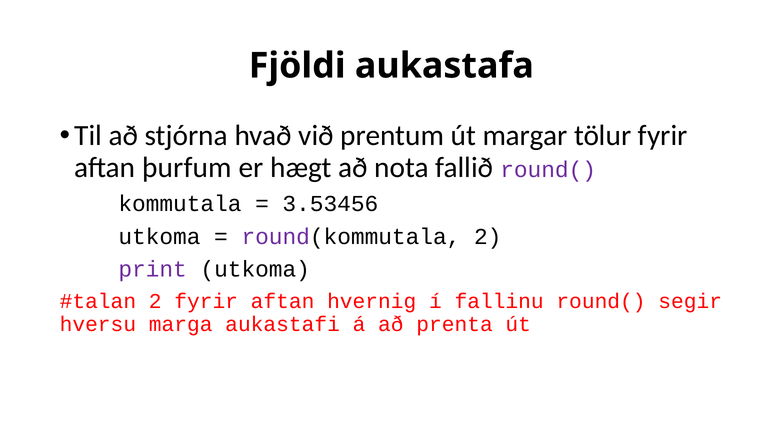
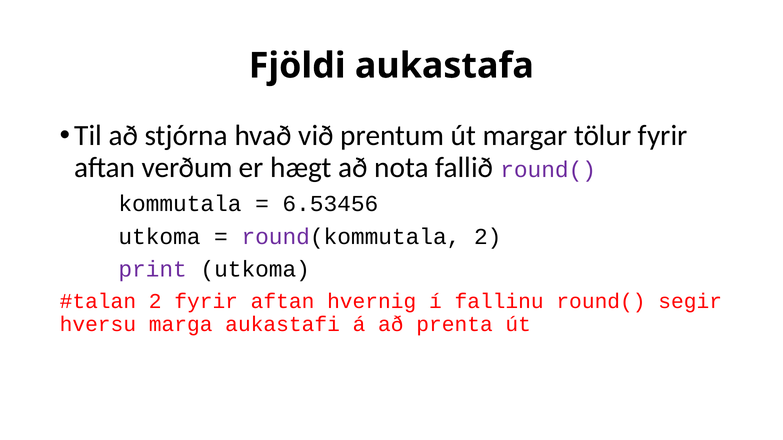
þurfum: þurfum -> verðum (187, 168)
3.53456: 3.53456 -> 6.53456 (330, 204)
